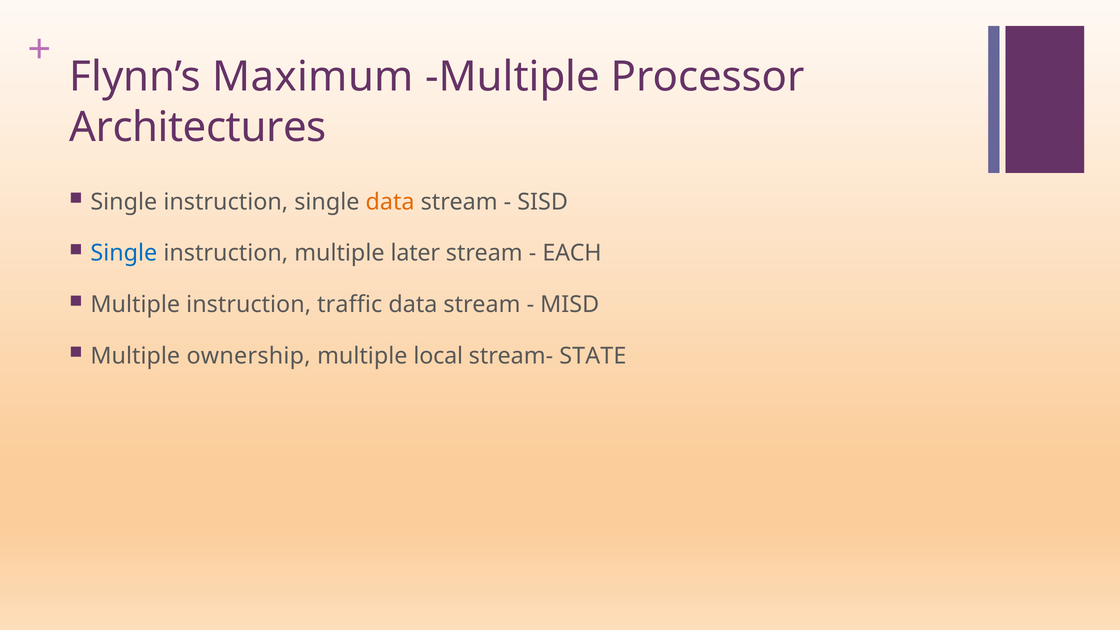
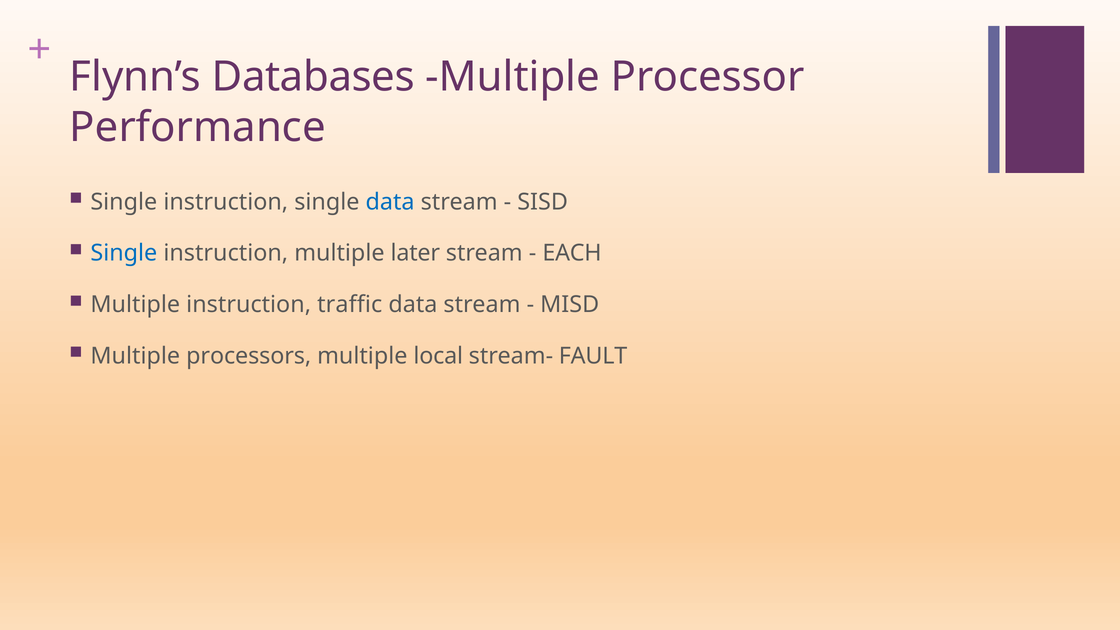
Maximum: Maximum -> Databases (313, 77)
Architectures: Architectures -> Performance (198, 127)
data colour: orange -> blue (390, 202)
ownership: ownership -> processors (249, 356)
STATE: STATE -> FAULT (593, 356)
